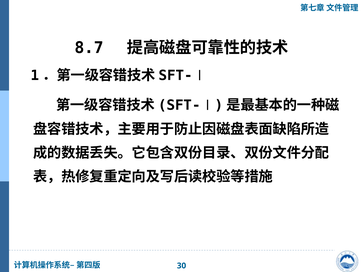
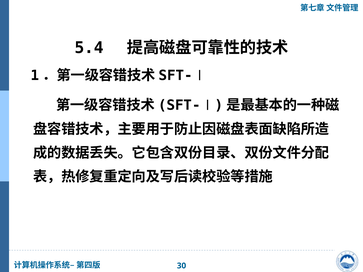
8.7: 8.7 -> 5.4 (89, 48)
